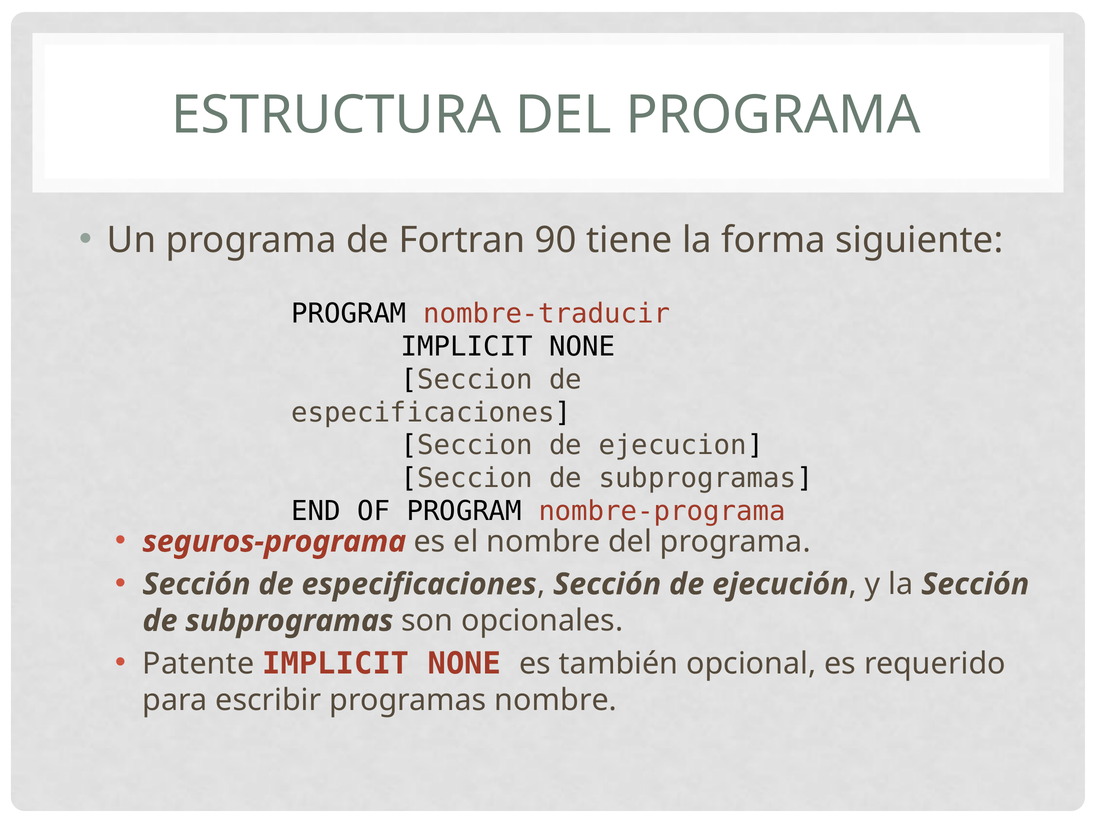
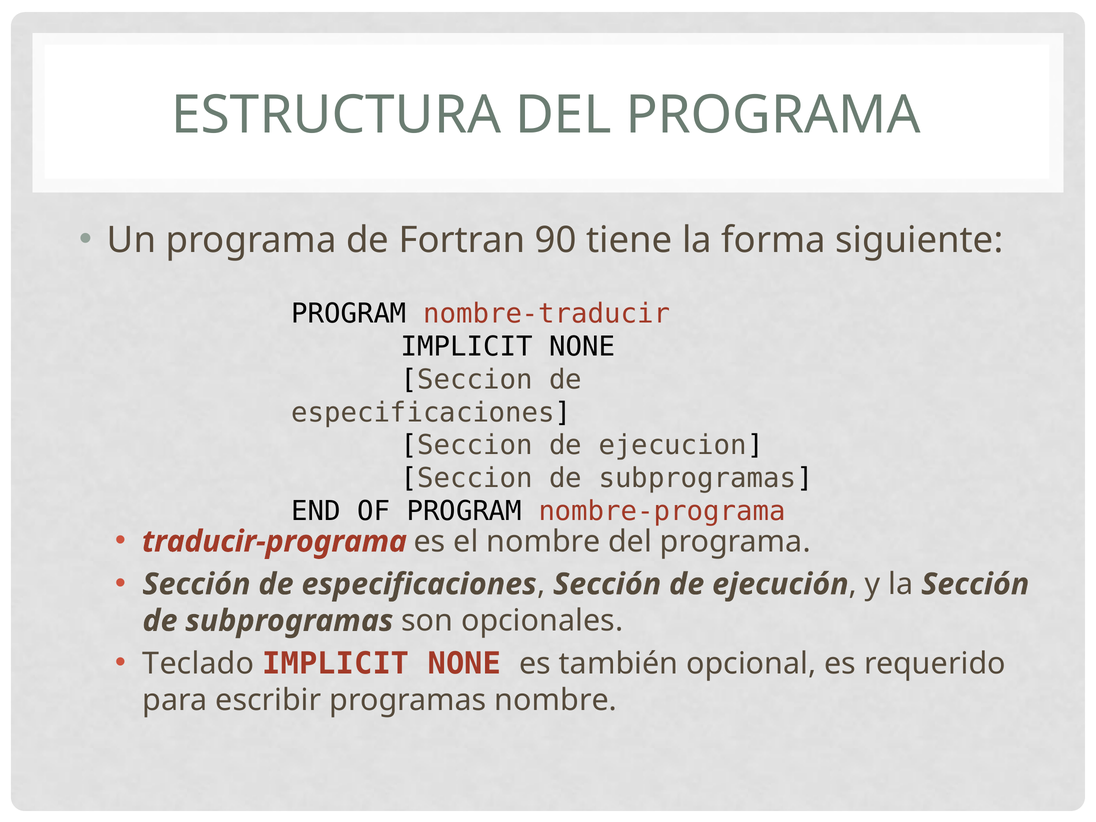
seguros-programa: seguros-programa -> traducir-programa (274, 542)
Patente: Patente -> Teclado (198, 664)
